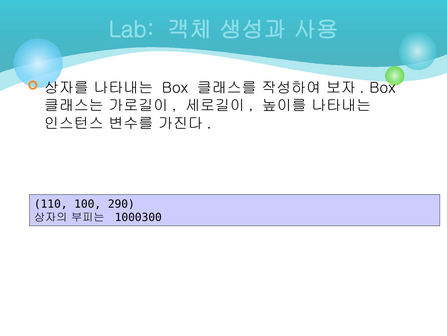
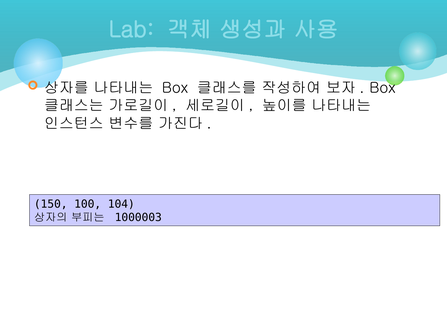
110: 110 -> 150 (51, 204)
290: 290 -> 104 (121, 204)
1000300: 1000300 -> 1000003 (138, 217)
